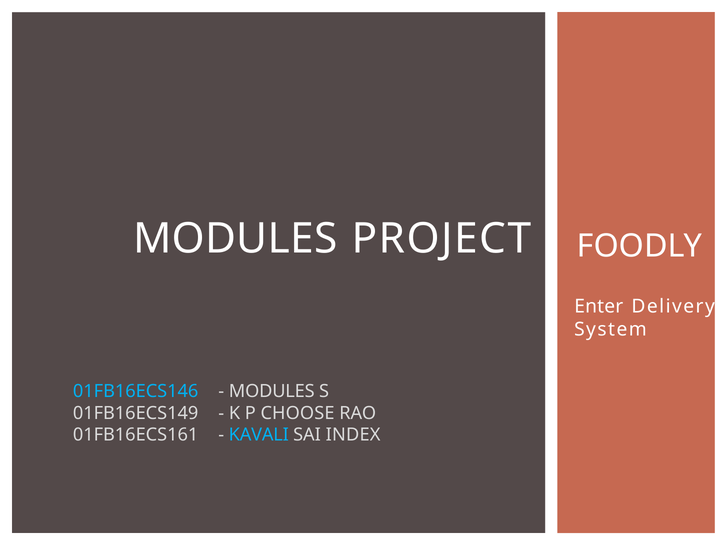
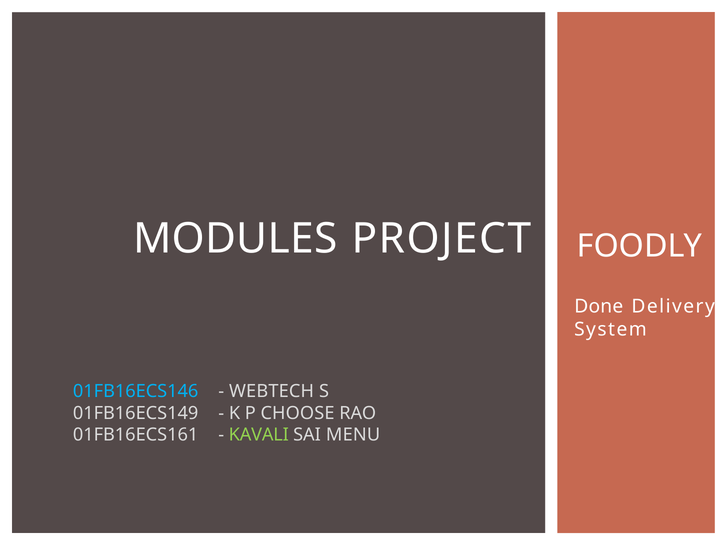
Enter: Enter -> Done (599, 307)
MODULES: MODULES -> WEBTECH (272, 391)
KAVALI colour: light blue -> light green (259, 435)
INDEX: INDEX -> MENU (353, 435)
